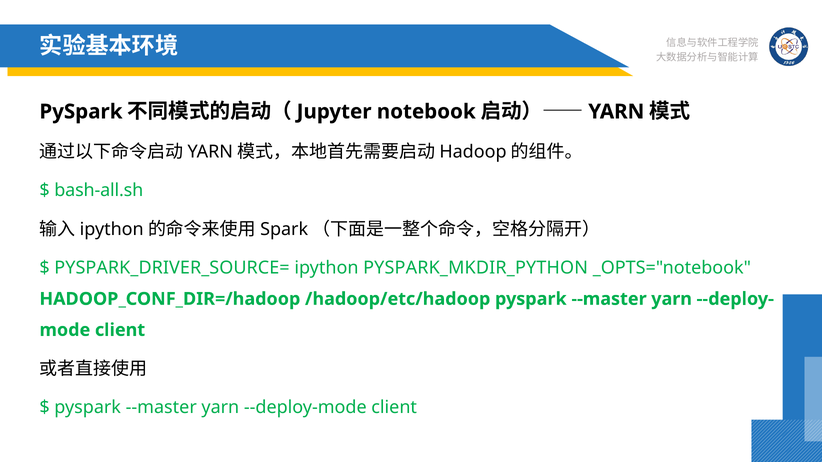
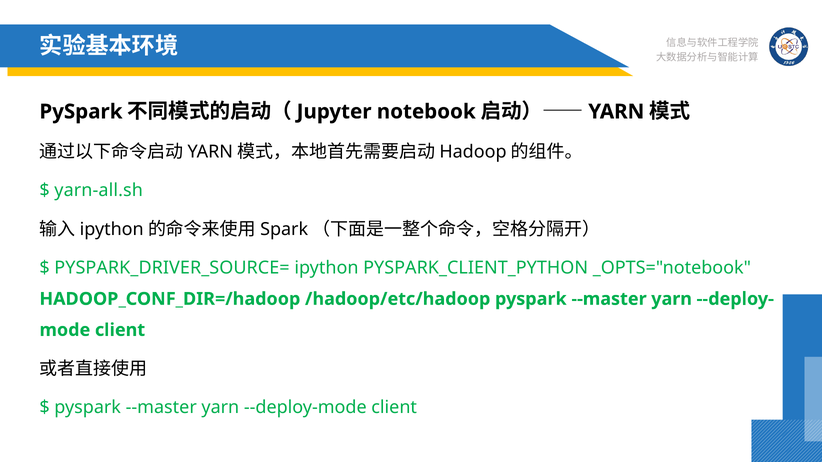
bash-all.sh: bash-all.sh -> yarn-all.sh (99, 191)
PYSPARK_MKDIR_PYTHON: PYSPARK_MKDIR_PYTHON -> PYSPARK_CLIENT_PYTHON (476, 268)
